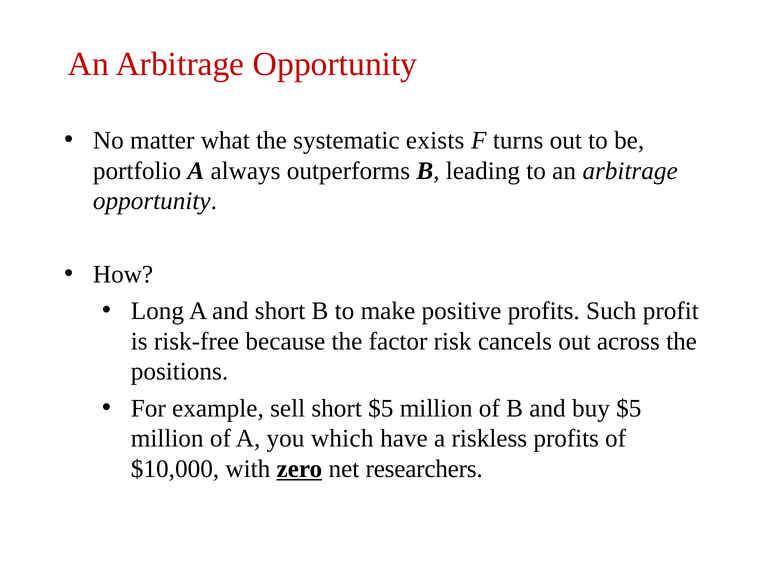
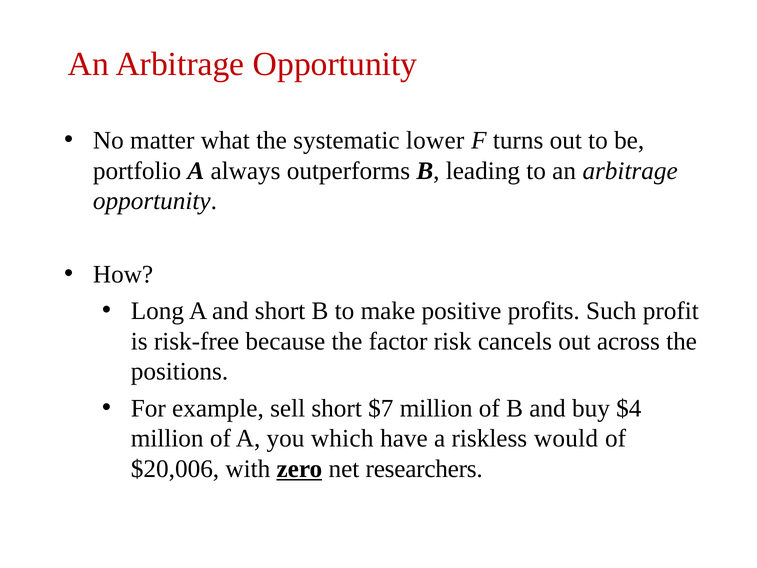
exists: exists -> lower (435, 140)
short $5: $5 -> $7 (381, 408)
buy $5: $5 -> $4 (629, 408)
riskless profits: profits -> would (566, 438)
$10,000: $10,000 -> $20,006 (175, 469)
